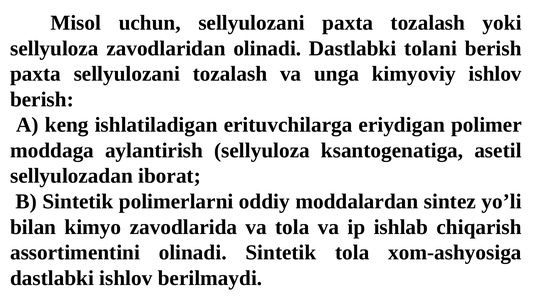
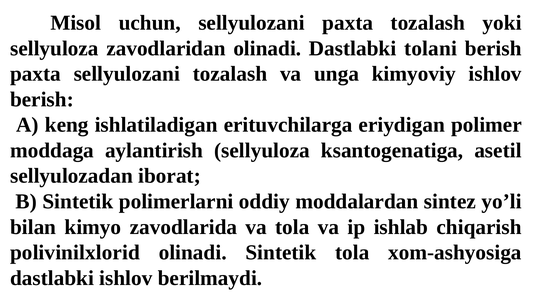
assortimentini: assortimentini -> polivinilxlorid (75, 253)
